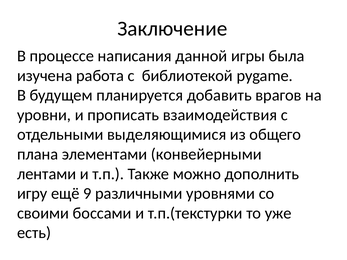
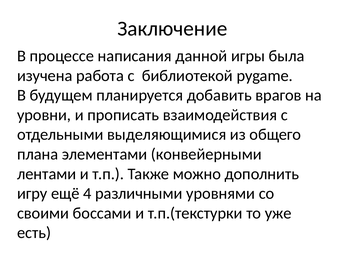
9: 9 -> 4 (87, 194)
